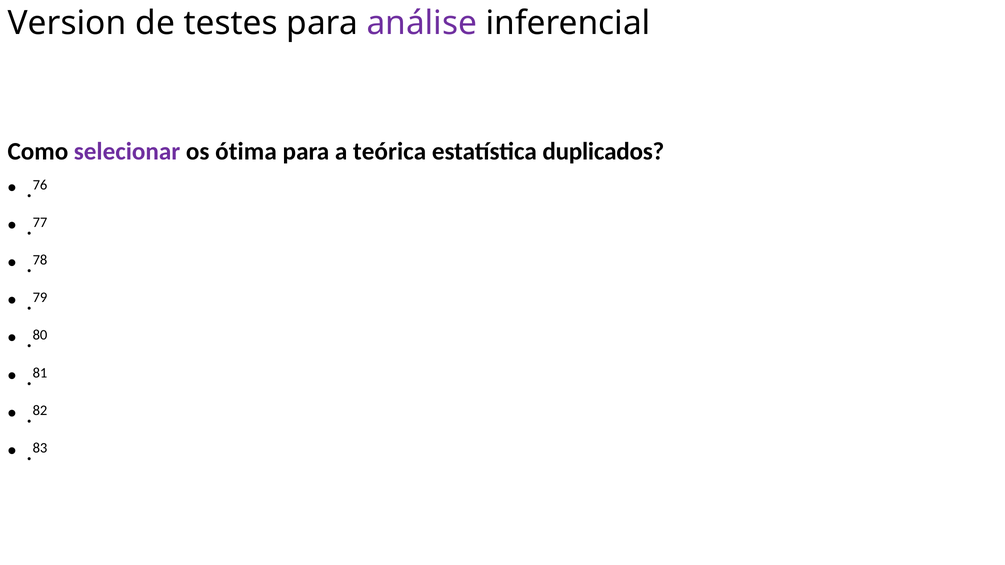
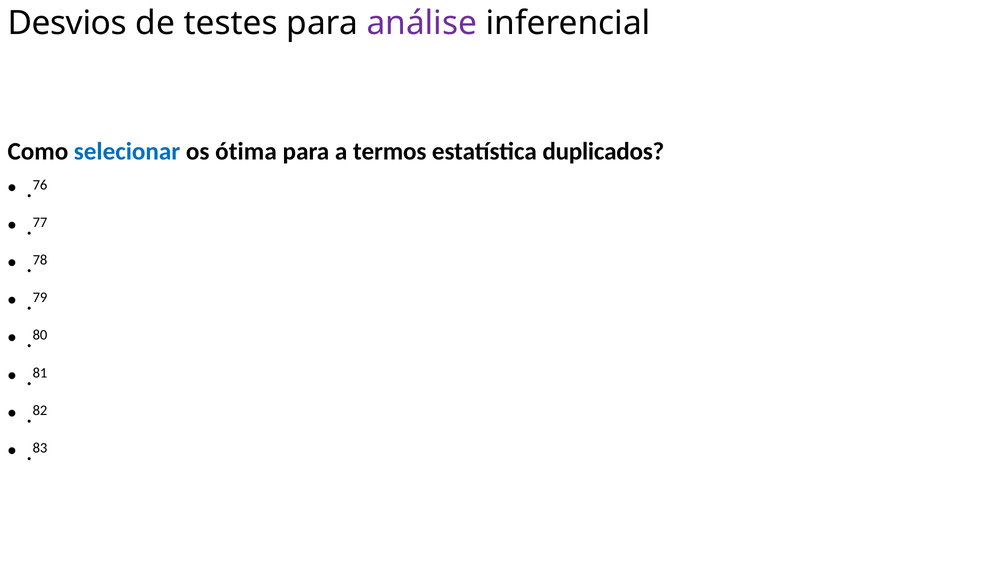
Version: Version -> Desvios (67, 23)
selecionar colour: purple -> blue (127, 151)
teórica: teórica -> termos (390, 151)
